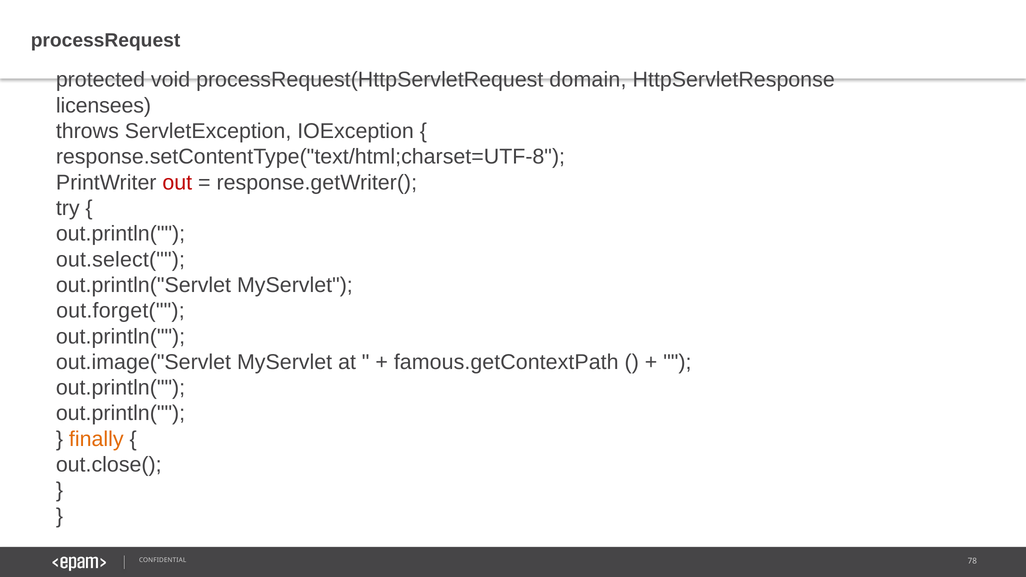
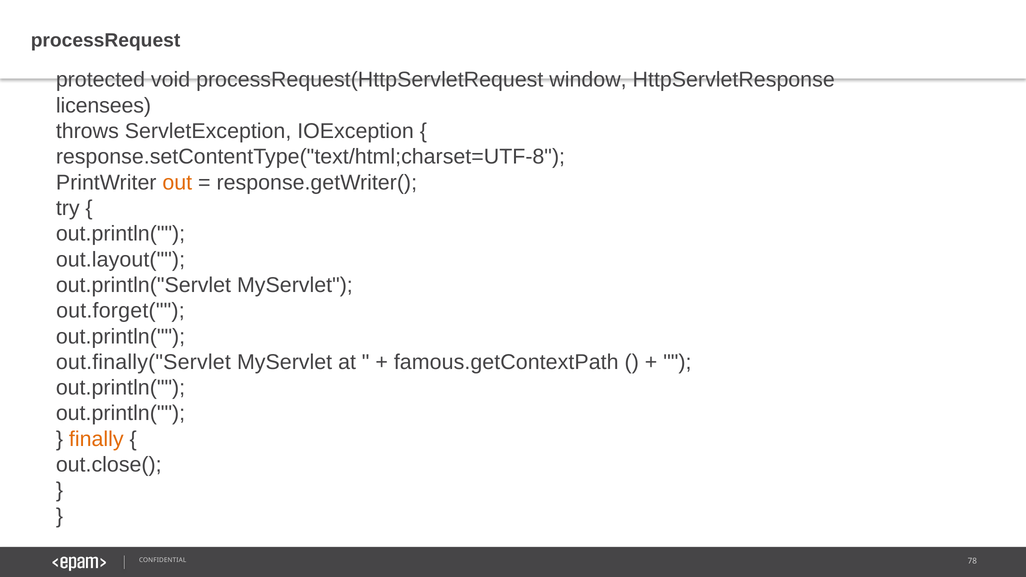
domain: domain -> window (588, 80)
out colour: red -> orange (177, 183)
out.select(: out.select( -> out.layout( (120, 260)
out.image("Servlet: out.image("Servlet -> out.finally("Servlet (143, 362)
